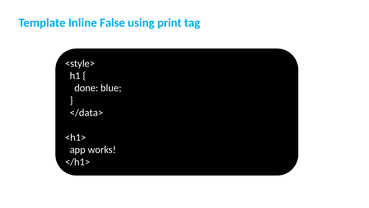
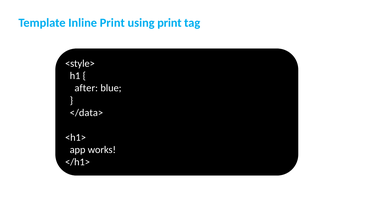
Inline False: False -> Print (112, 23)
done: done -> after (86, 88)
